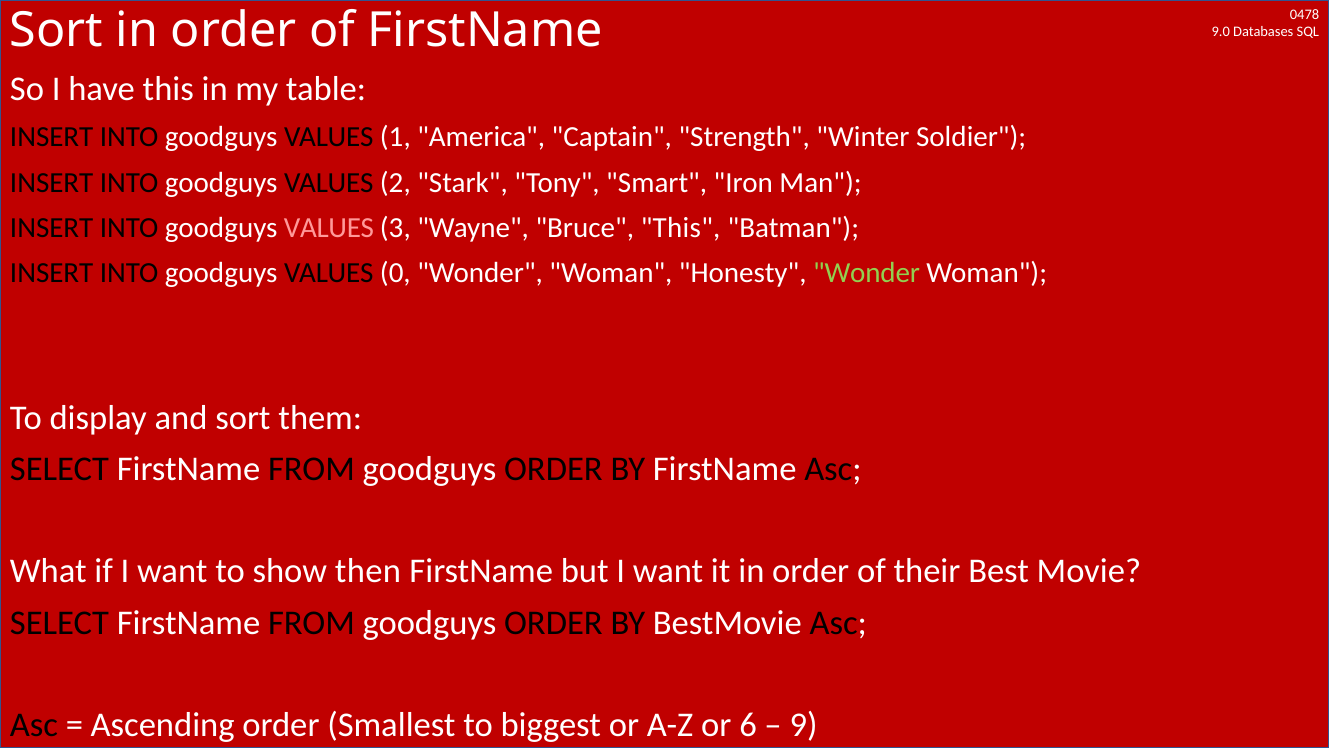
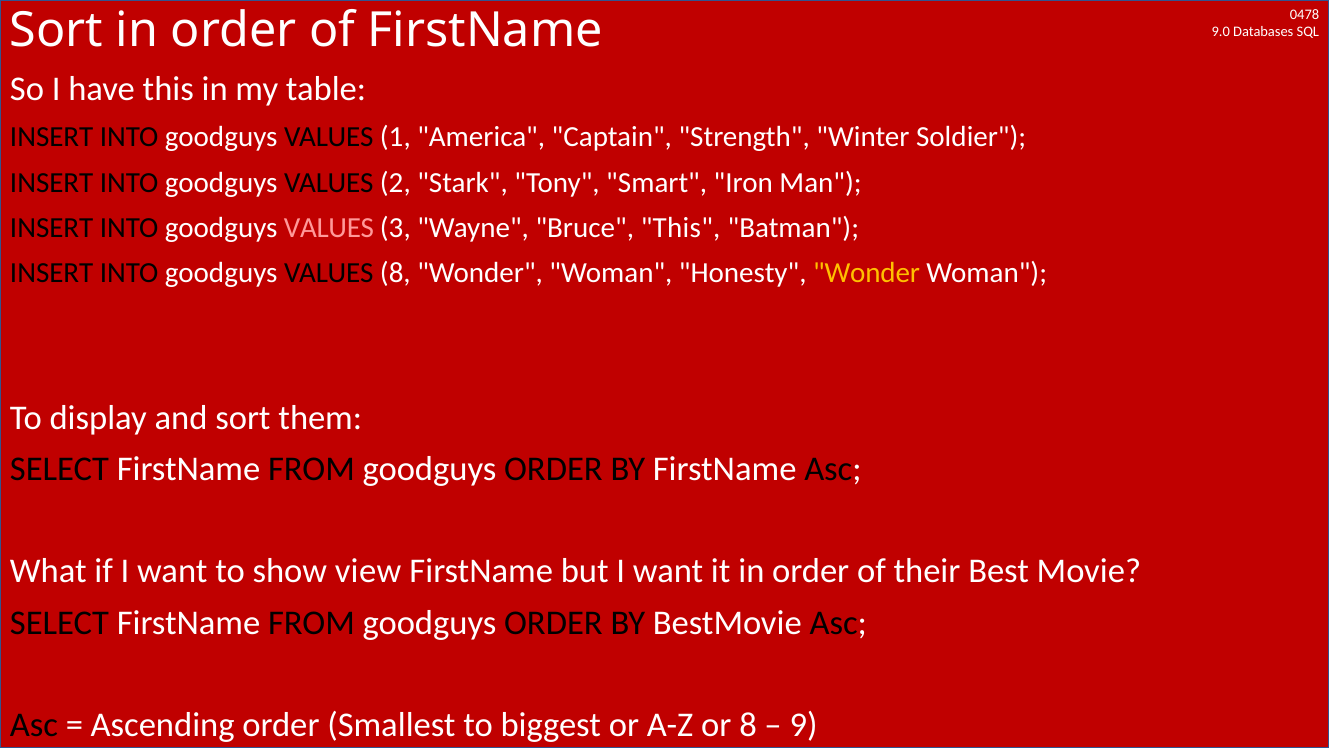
VALUES 0: 0 -> 8 (395, 273)
Wonder colour: light green -> yellow (867, 273)
then: then -> view (368, 571)
or 6: 6 -> 8 (748, 725)
